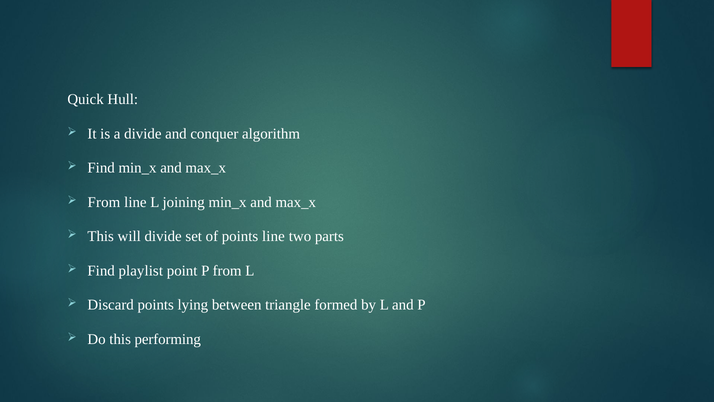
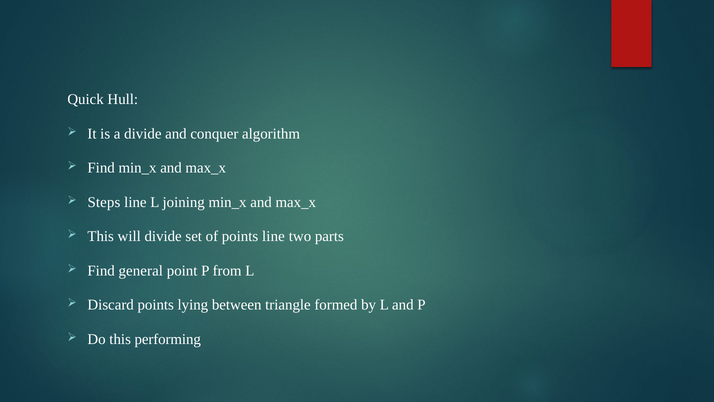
From: From -> Steps (104, 202)
playlist: playlist -> general (141, 271)
